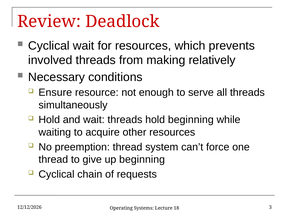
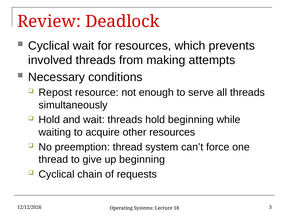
relatively: relatively -> attempts (212, 60)
Ensure: Ensure -> Repost (55, 92)
